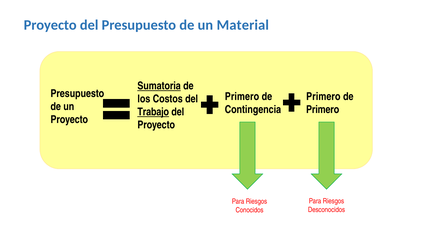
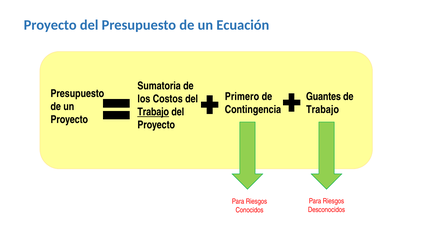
Material: Material -> Ecuación (243, 25)
Sumatoria underline: present -> none (159, 86)
Primero: Primero -> Guantes (323, 96)
Primero: Primero -> Trabajo (323, 109)
